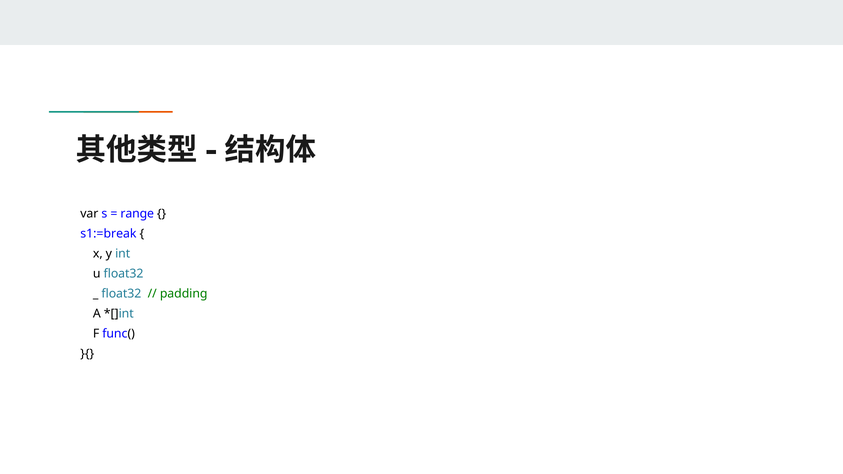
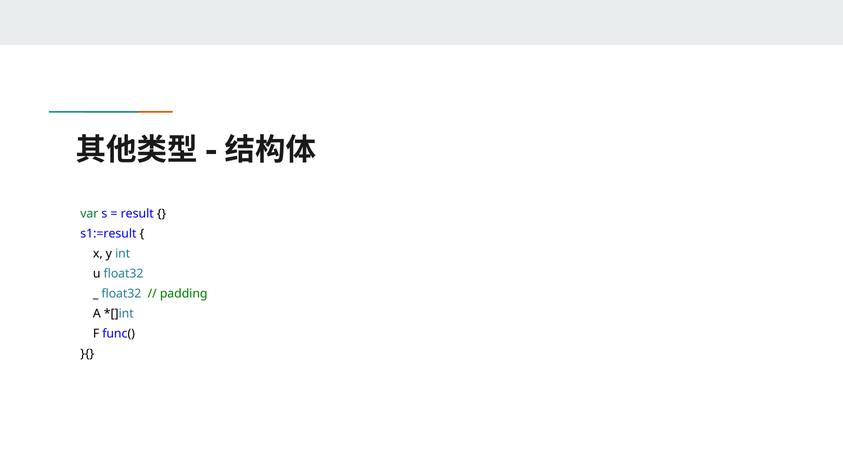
var colour: black -> green (89, 214)
range: range -> result (137, 214)
s1:=break: s1:=break -> s1:=result (108, 234)
